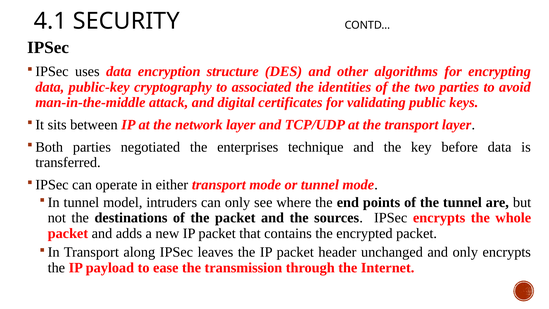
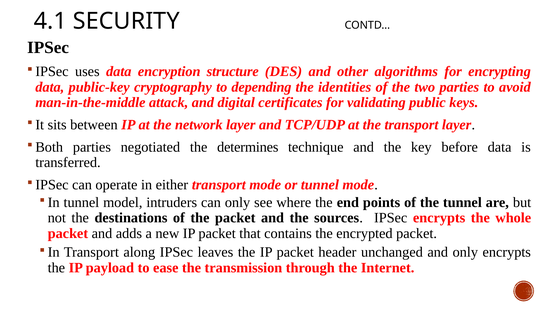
associated: associated -> depending (261, 87)
enterprises: enterprises -> determines (248, 147)
